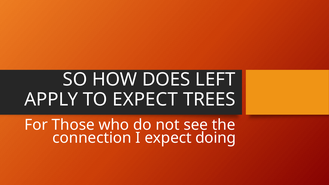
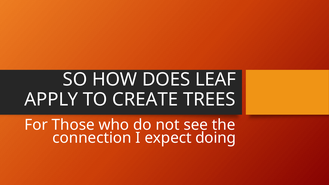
LEFT: LEFT -> LEAF (215, 79)
TO EXPECT: EXPECT -> CREATE (145, 99)
